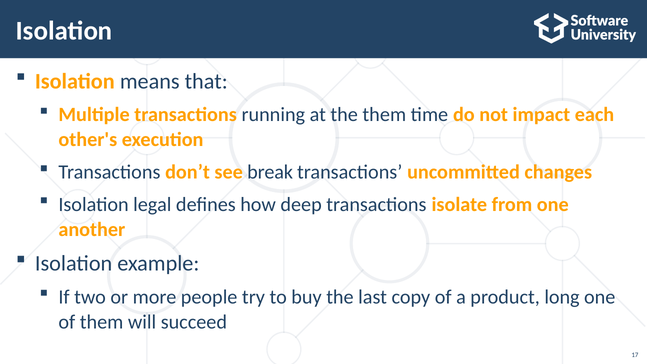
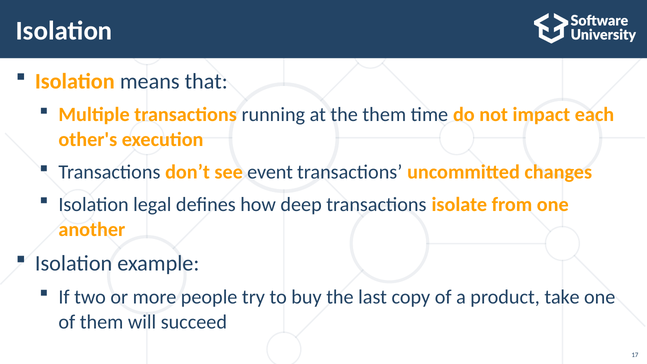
break: break -> event (270, 172)
long: long -> take (562, 297)
